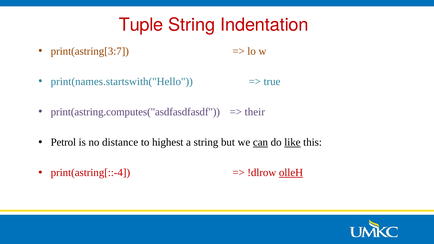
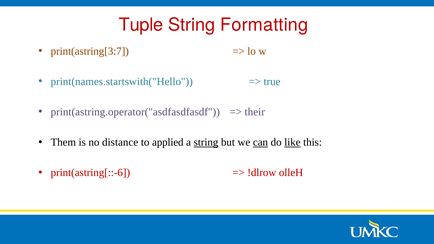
Indentation: Indentation -> Formatting (264, 25)
print(astring.computes("asdfasdfasdf: print(astring.computes("asdfasdfasdf -> print(astring.operator("asdfasdfasdf (135, 112)
Petrol: Petrol -> Them (63, 142)
highest: highest -> applied (168, 142)
string underline: none -> present (206, 142)
print(astring[::-4: print(astring[::-4 -> print(astring[::-6 (90, 173)
olleH underline: present -> none (291, 173)
